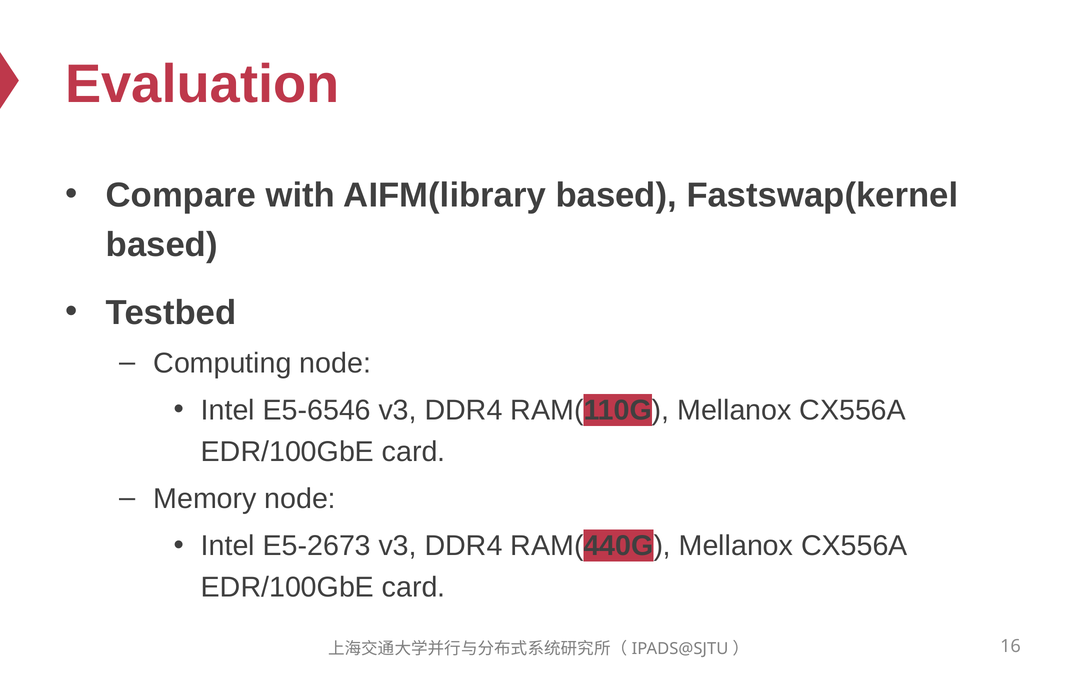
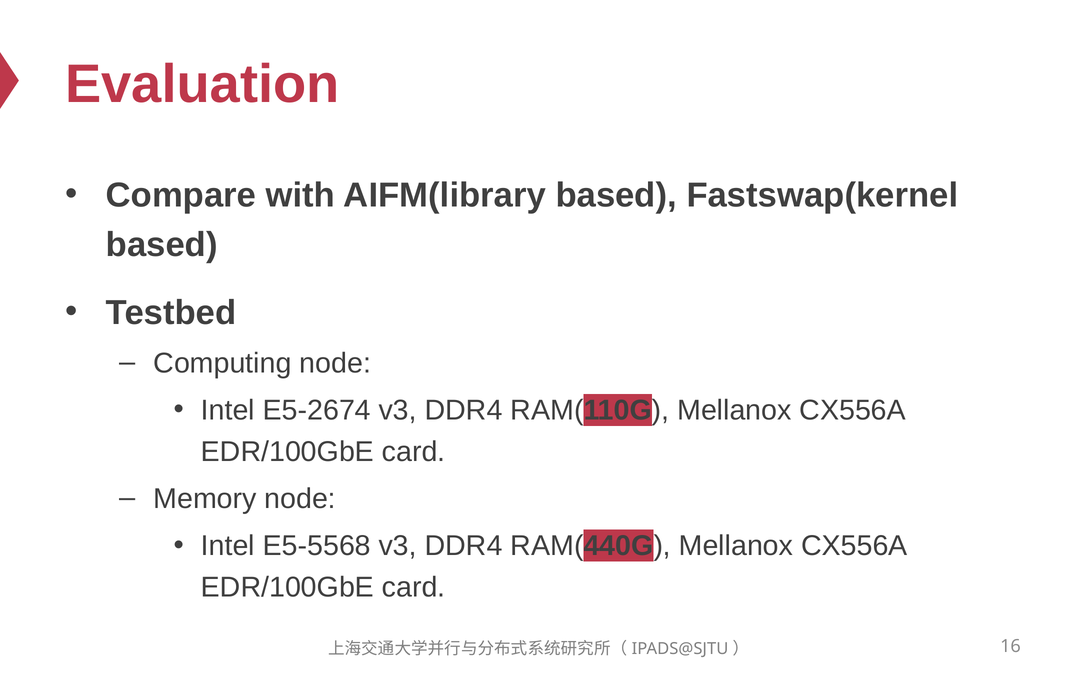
E5-6546: E5-6546 -> E5-2674 (317, 411)
E5-2673: E5-2673 -> E5-5568 (317, 547)
